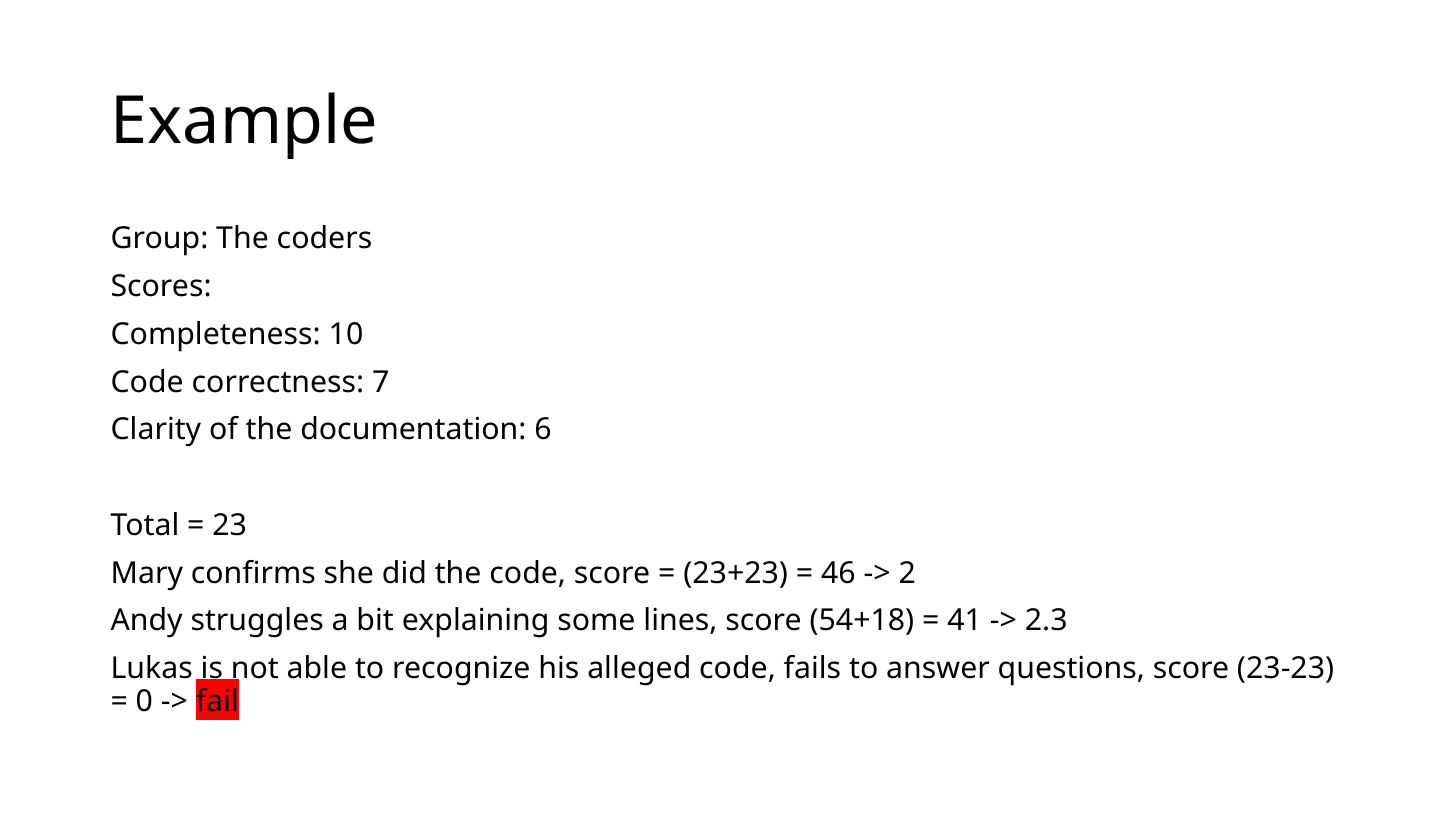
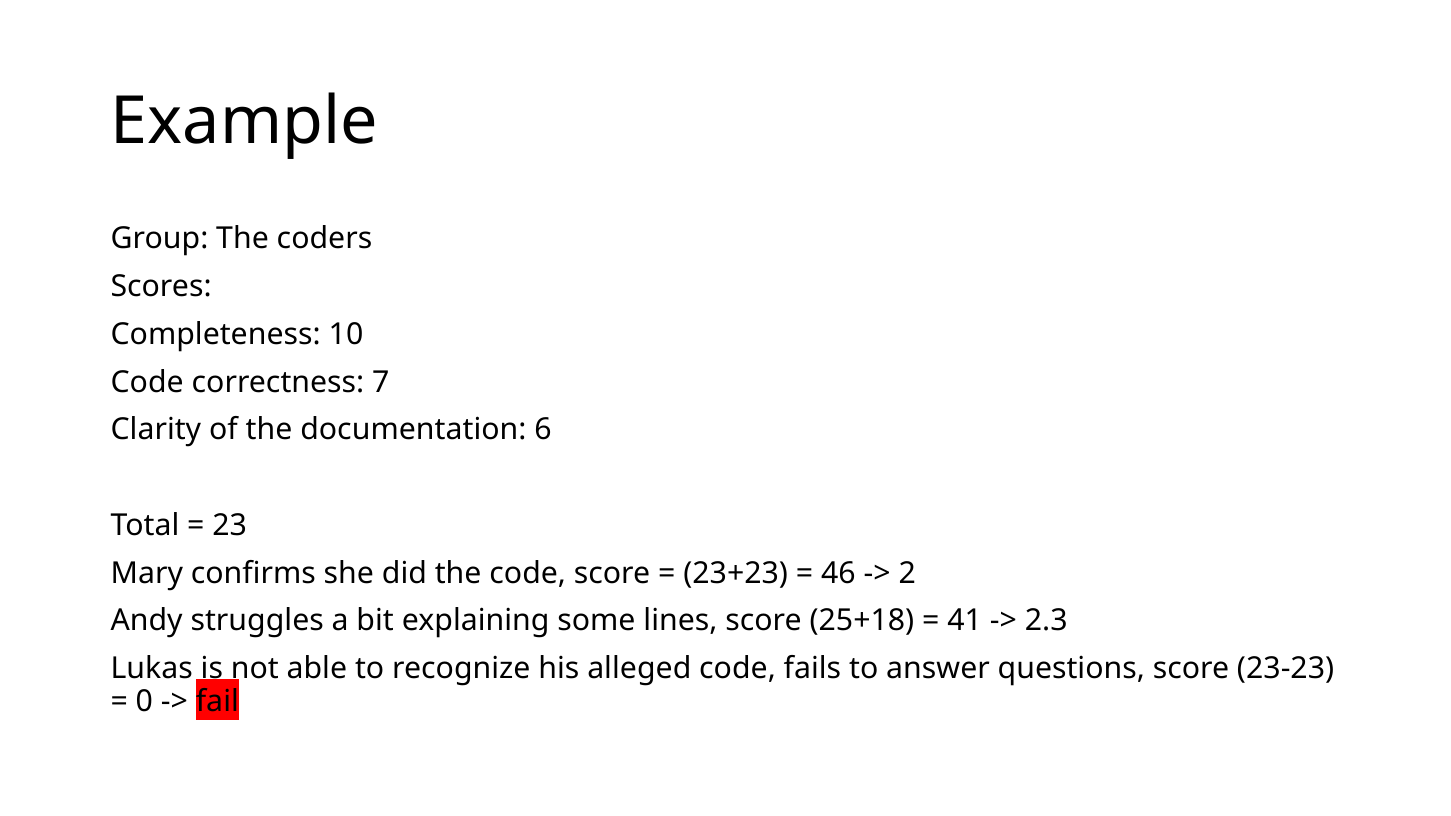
54+18: 54+18 -> 25+18 (862, 621)
